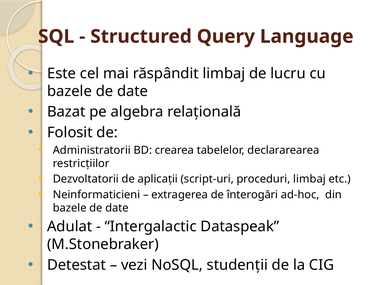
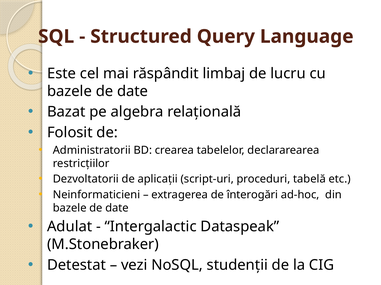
proceduri limbaj: limbaj -> tabelă (309, 179)
